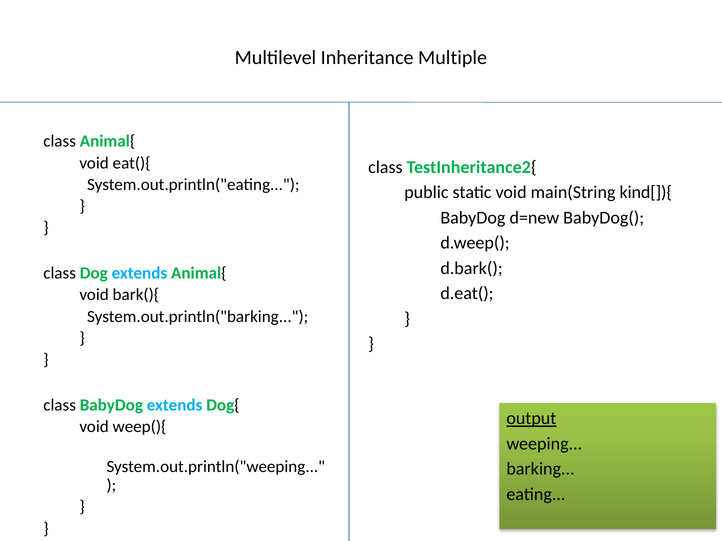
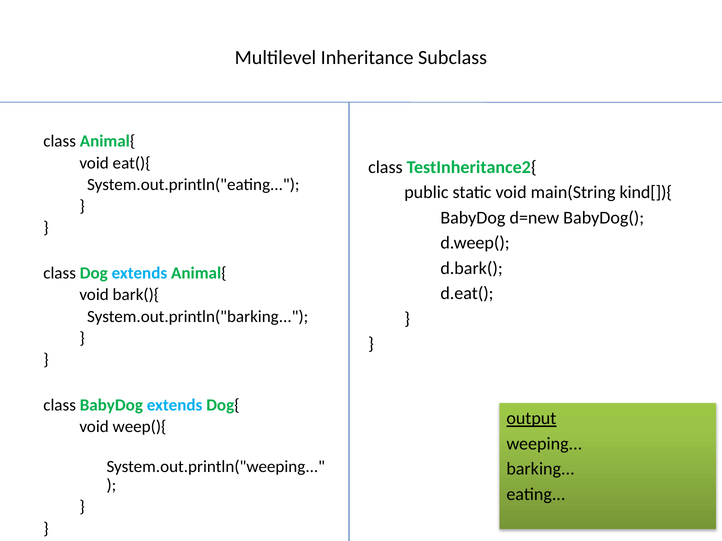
Multiple: Multiple -> Subclass (453, 58)
